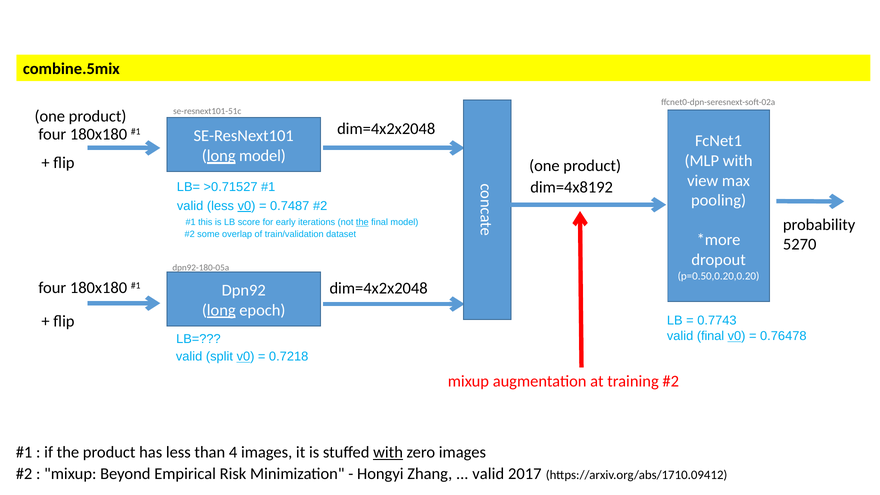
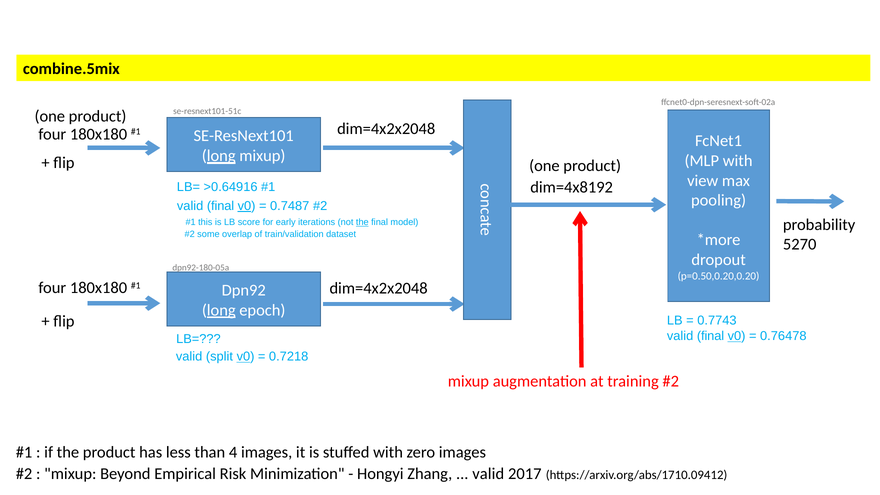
long model: model -> mixup (262, 156)
>0.71527: >0.71527 -> >0.64916 (231, 187)
less: less -> final (221, 206)
with underline: present -> none (388, 452)
